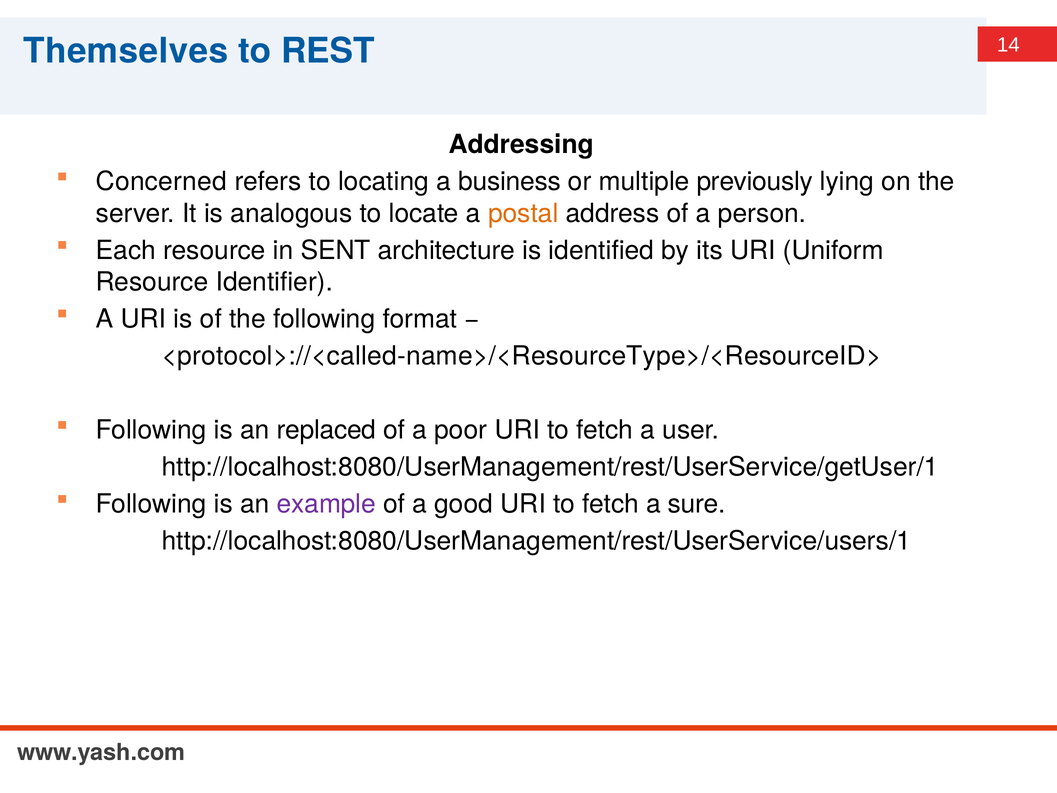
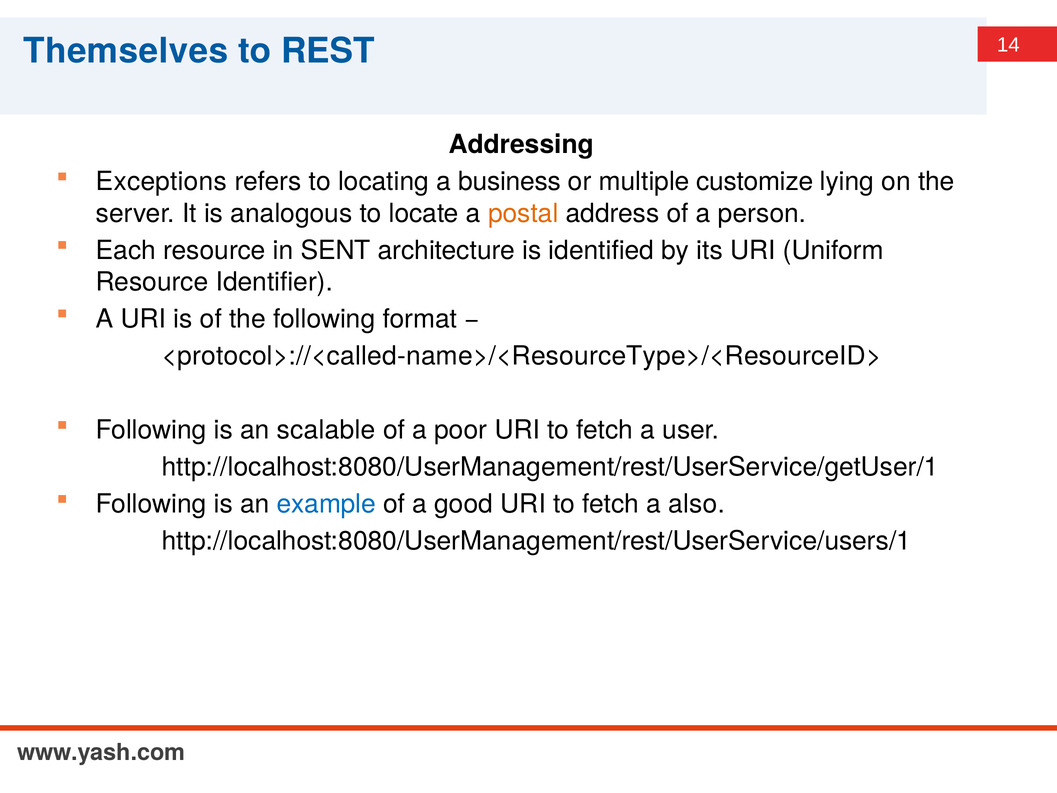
Concerned: Concerned -> Exceptions (161, 182)
previously: previously -> customize (755, 182)
replaced: replaced -> scalable (326, 430)
example colour: purple -> blue (326, 504)
sure: sure -> also (697, 504)
